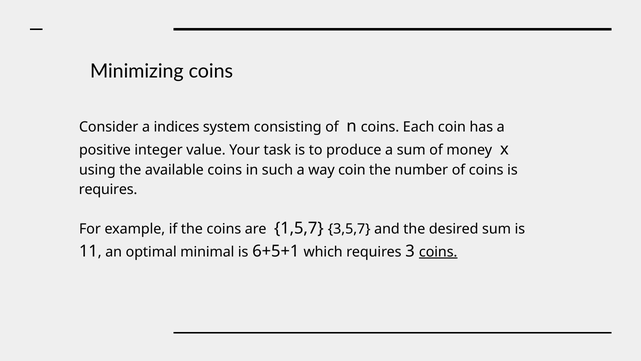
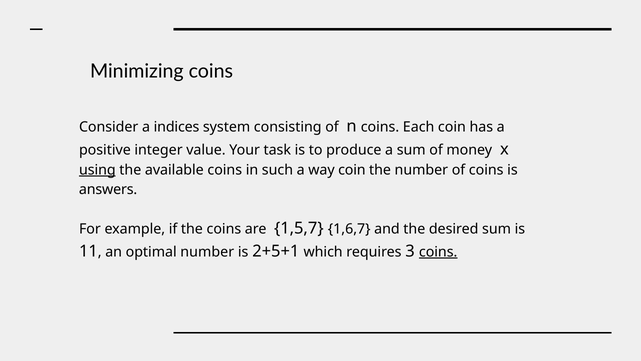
using underline: none -> present (97, 170)
requires: requires -> answers (108, 189)
3,5,7: 3,5,7 -> 1,6,7 (349, 229)
optimal minimal: minimal -> number (207, 252)
6+5+1: 6+5+1 -> 2+5+1 (276, 251)
